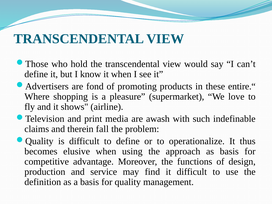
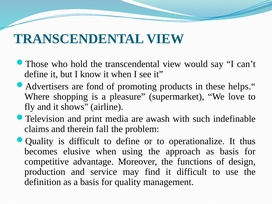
entire.“: entire.“ -> helps.“ (242, 86)
